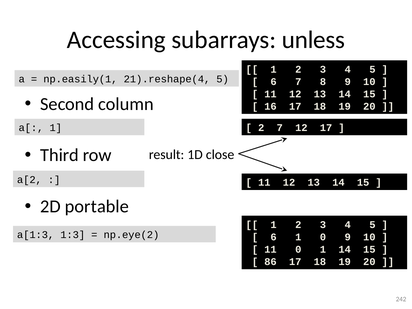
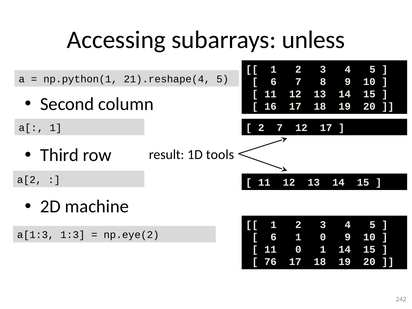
np.easily(1: np.easily(1 -> np.python(1 (80, 79)
close: close -> tools (220, 155)
portable: portable -> machine (97, 207)
86: 86 -> 76 (270, 262)
